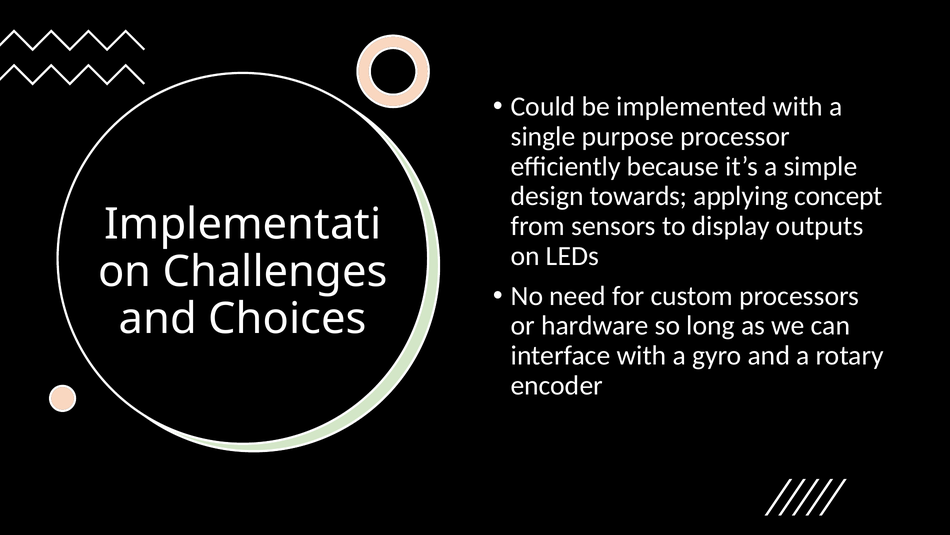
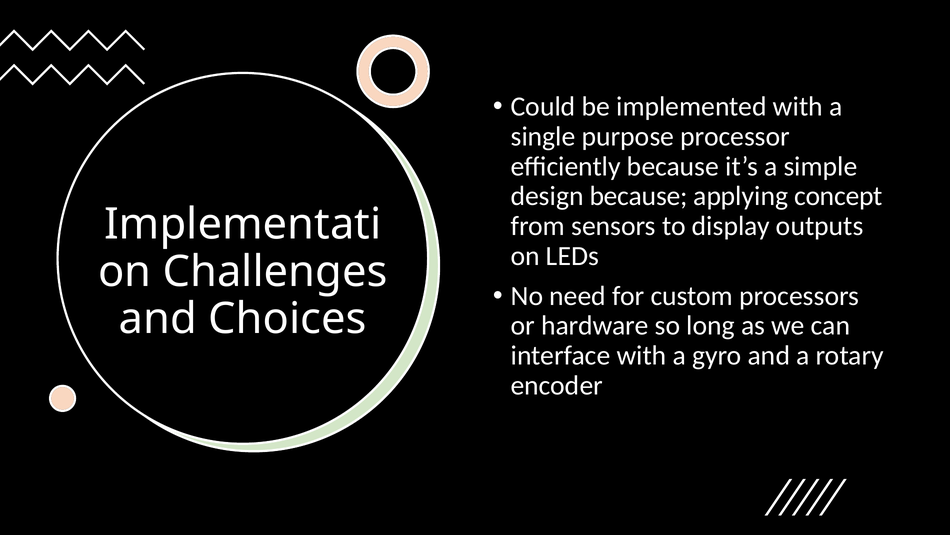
design towards: towards -> because (639, 196)
